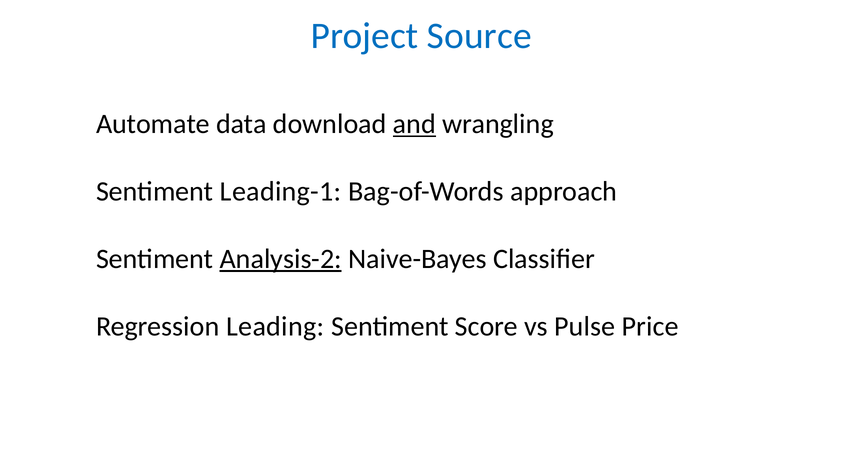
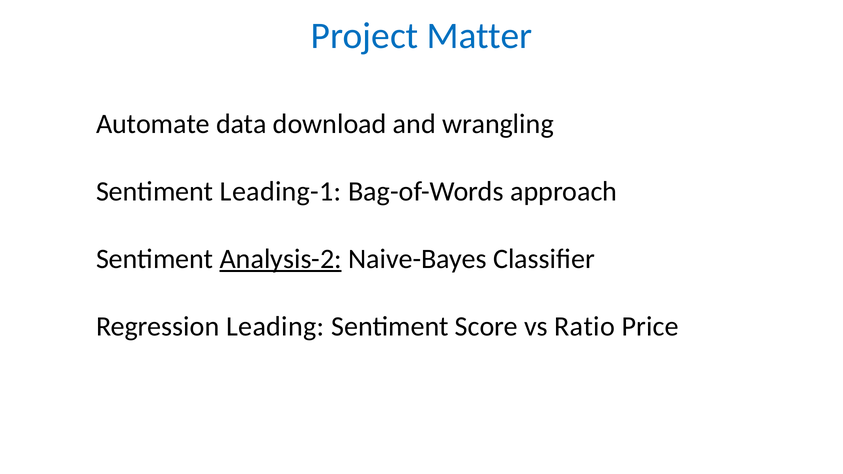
Source: Source -> Matter (479, 36)
and underline: present -> none (414, 124)
Pulse: Pulse -> Ratio (585, 327)
